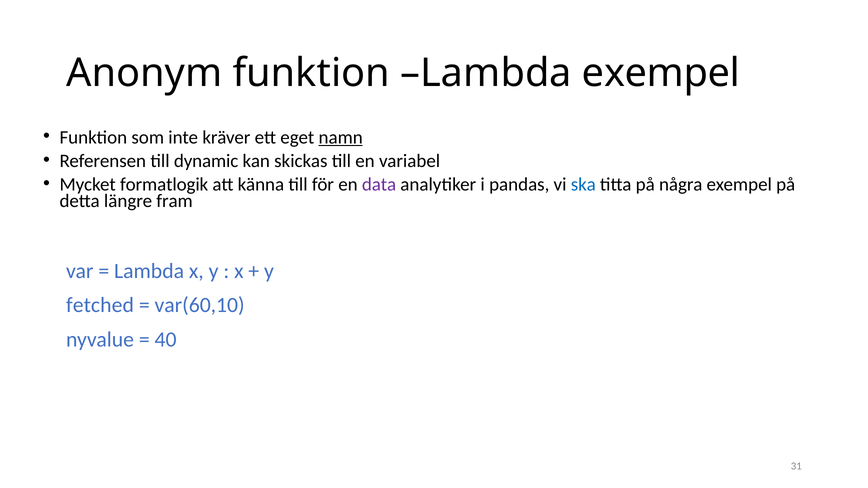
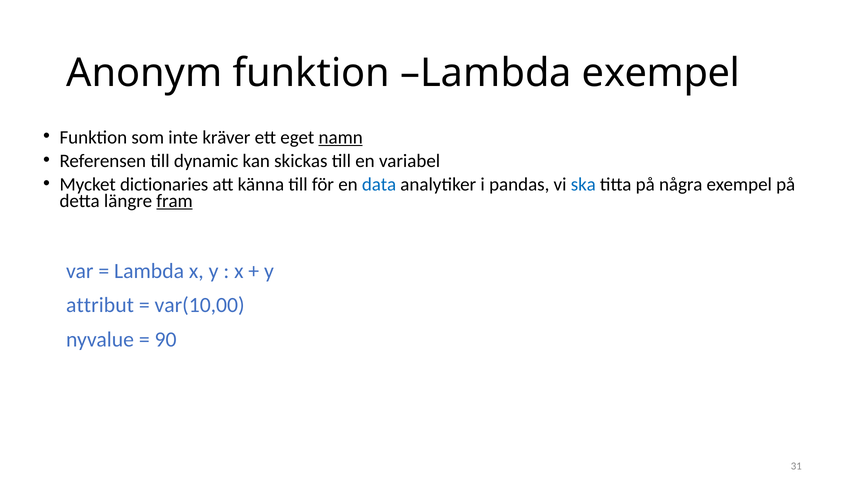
formatlogik: formatlogik -> dictionaries (164, 185)
data colour: purple -> blue (379, 185)
fram underline: none -> present (175, 201)
fetched: fetched -> attribut (100, 305)
var(60,10: var(60,10 -> var(10,00 (200, 305)
40: 40 -> 90 (166, 340)
